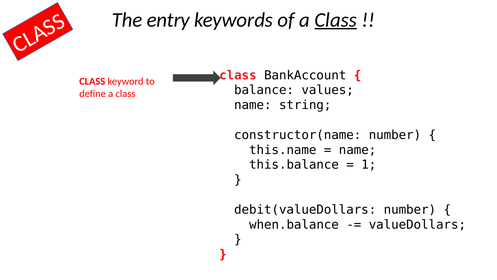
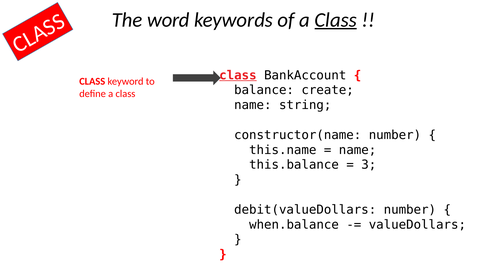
entry: entry -> word (168, 20)
class underline: none -> present (238, 75)
values: values -> create (328, 90)
1: 1 -> 3 (369, 165)
